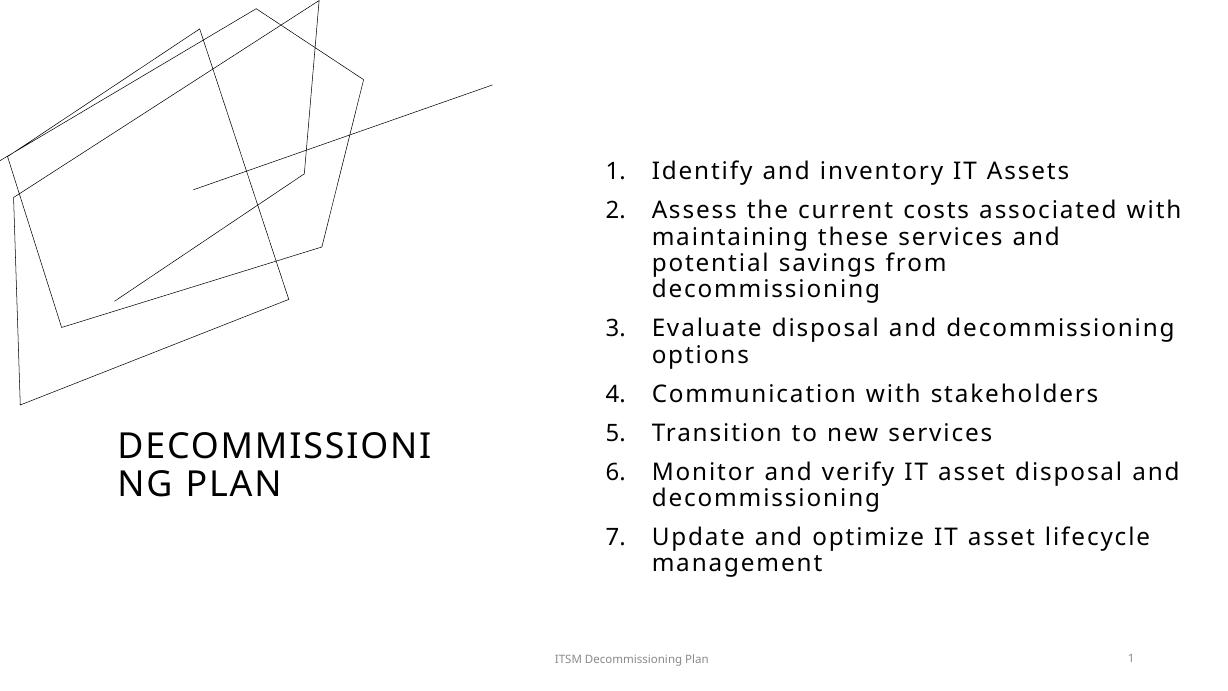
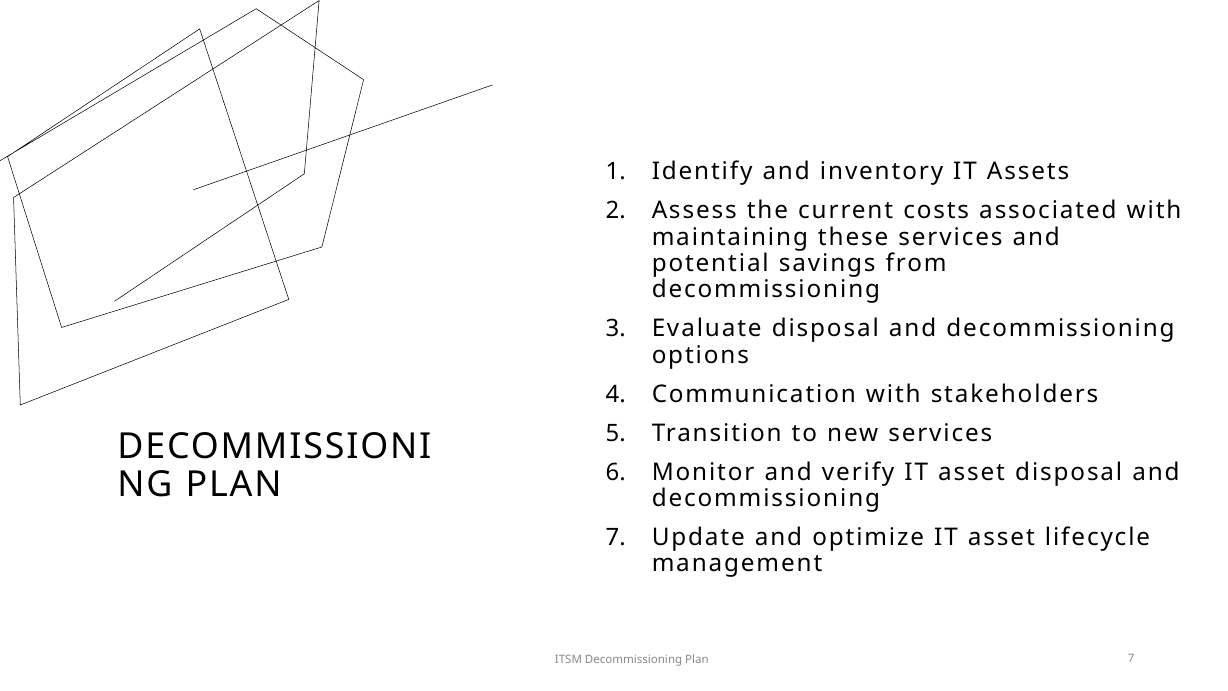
1: 1 -> 7 (1131, 658)
